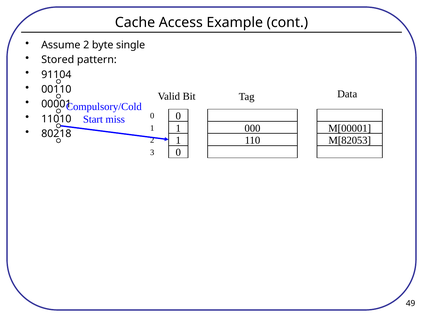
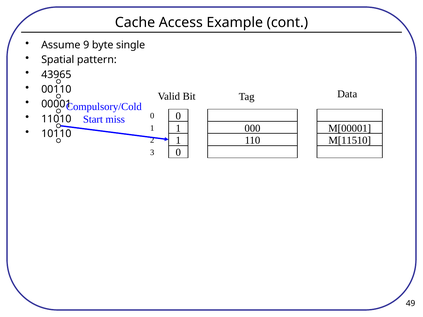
Assume 2: 2 -> 9 (86, 45)
Stored: Stored -> Spatial (58, 60)
91104: 91104 -> 43965 (56, 75)
80218: 80218 -> 10110 (56, 134)
M[82053: M[82053 -> M[11510 (350, 140)
